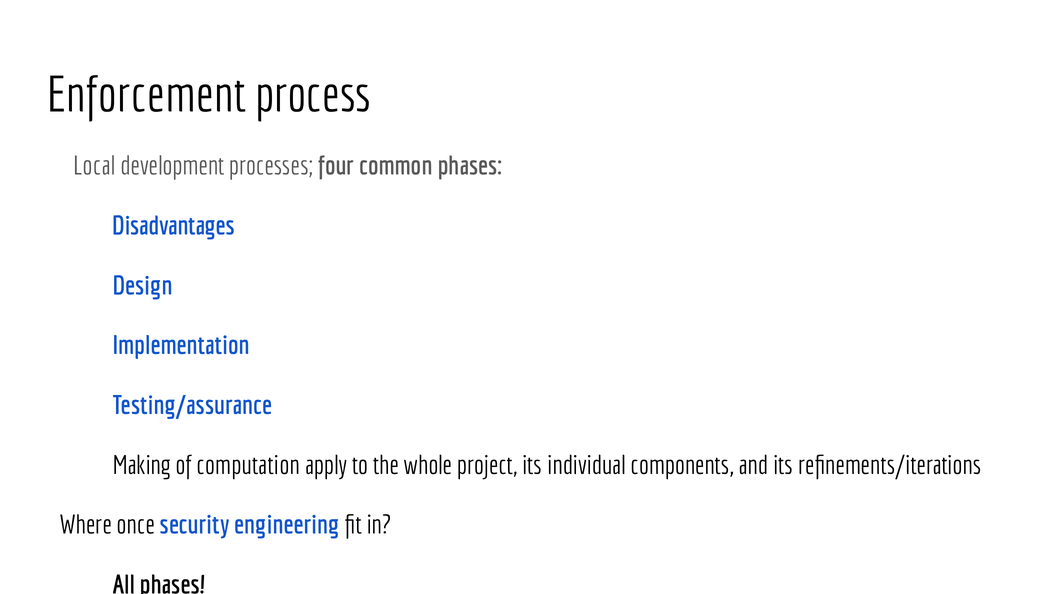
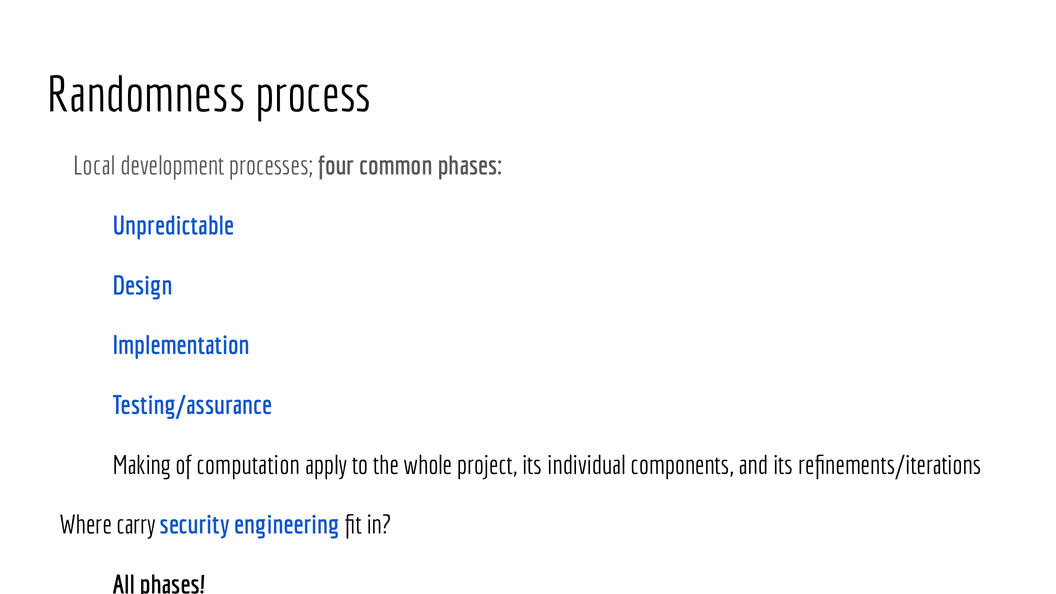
Enforcement: Enforcement -> Randomness (146, 95)
Disadvantages: Disadvantages -> Unpredictable (173, 226)
once: once -> carry (136, 525)
